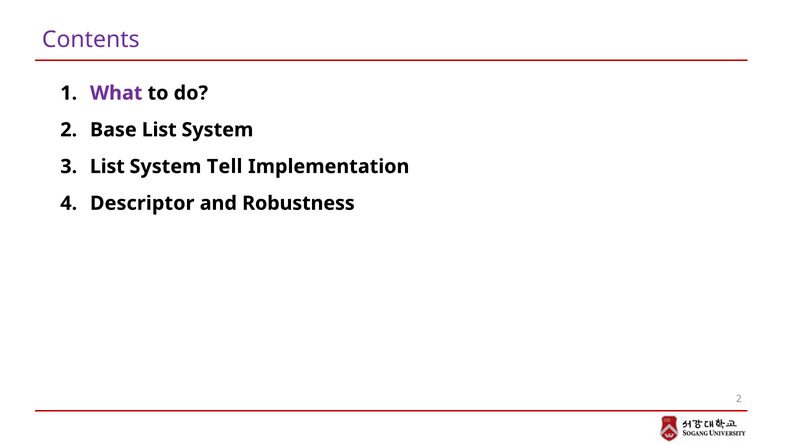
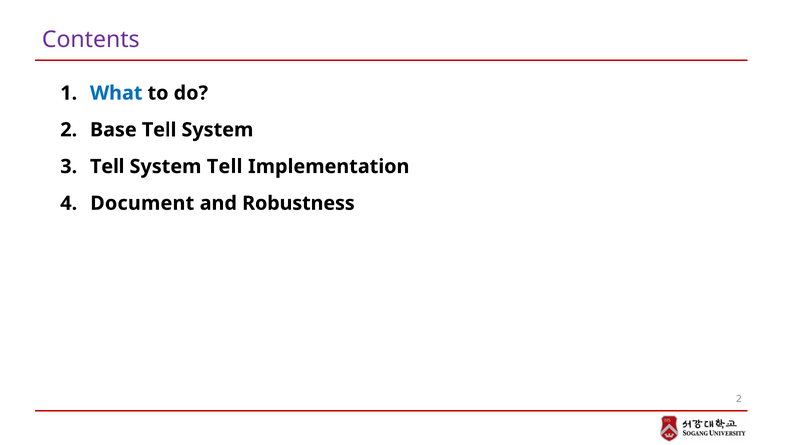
What colour: purple -> blue (116, 93)
Base List: List -> Tell (159, 130)
List: List -> Tell (107, 167)
Descriptor: Descriptor -> Document (142, 203)
